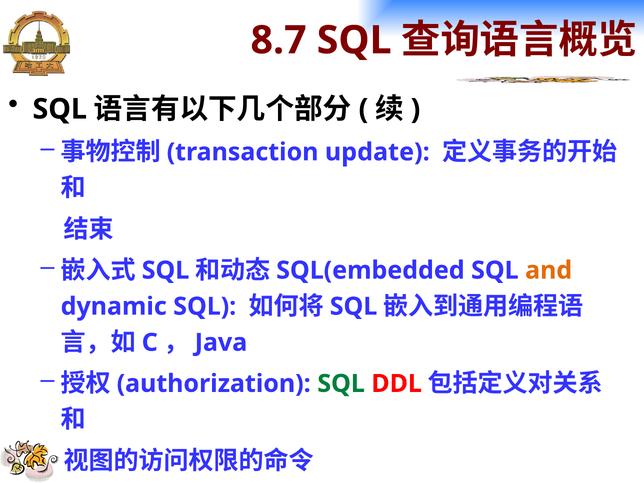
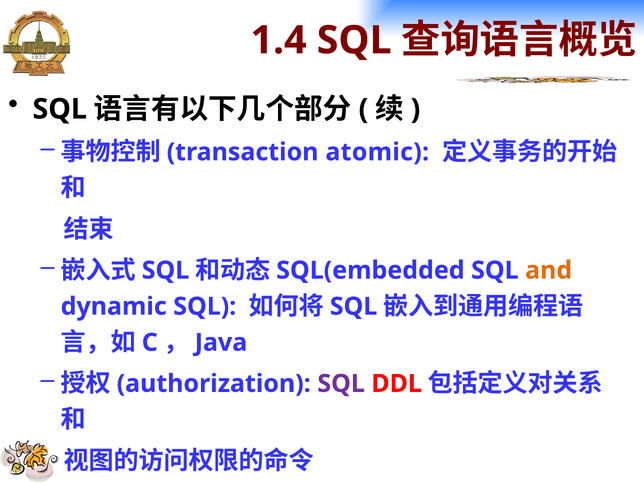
8.7: 8.7 -> 1.4 (279, 40)
update: update -> atomic (377, 152)
SQL colour: green -> purple (341, 384)
